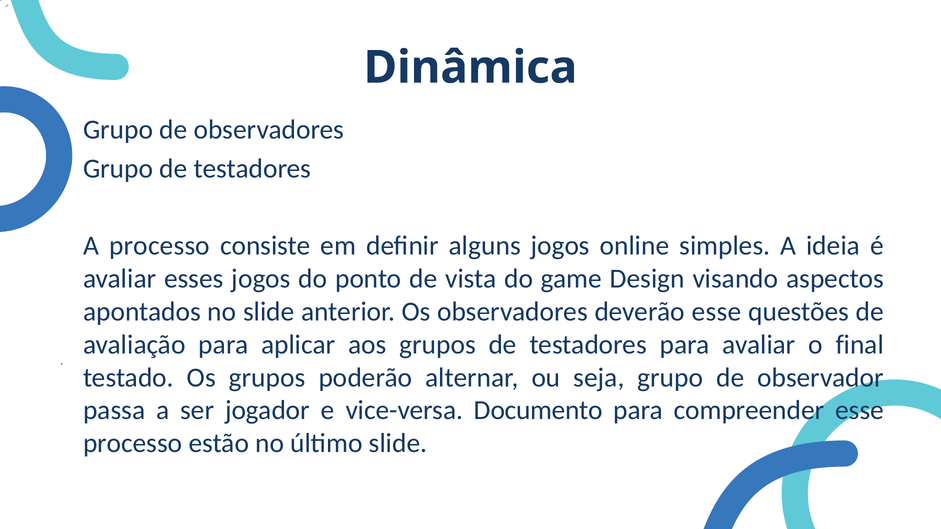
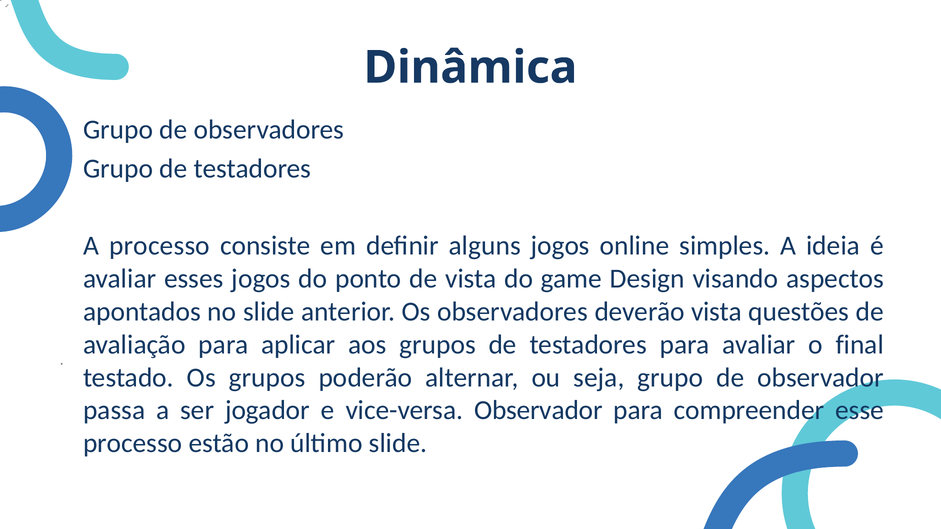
deverão esse: esse -> vista (717, 312)
vice-versa Documento: Documento -> Observador (538, 411)
